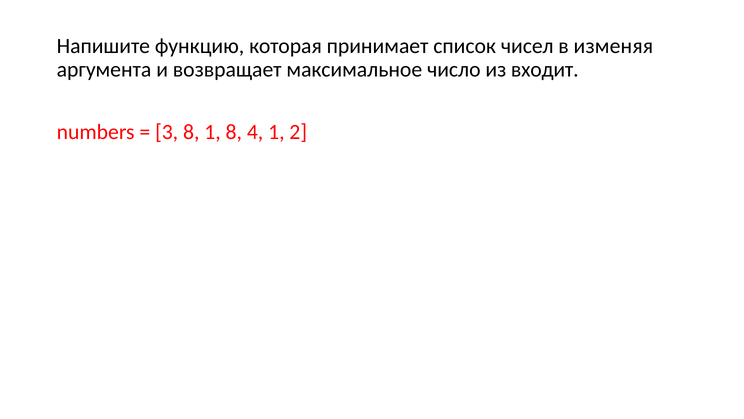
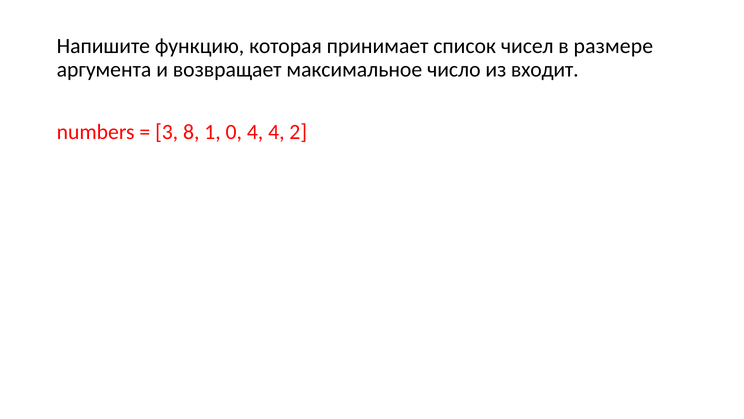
изменяя: изменяя -> размере (613, 46)
1 8: 8 -> 0 (234, 132)
4 1: 1 -> 4 (276, 132)
